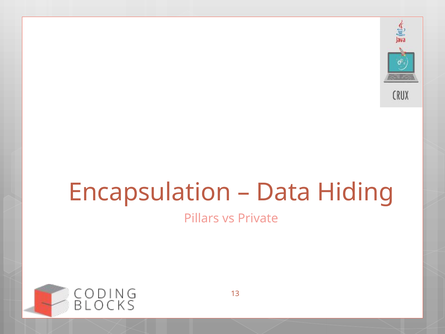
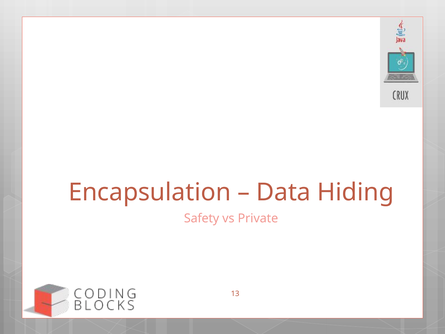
Pillars: Pillars -> Safety (202, 218)
